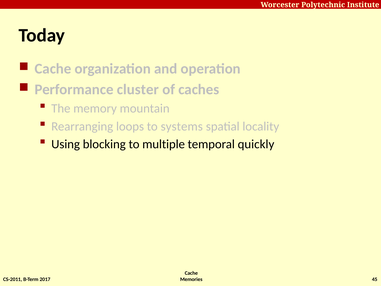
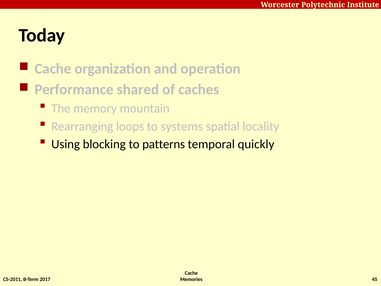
cluster: cluster -> shared (138, 89)
multiple: multiple -> patterns (164, 144)
